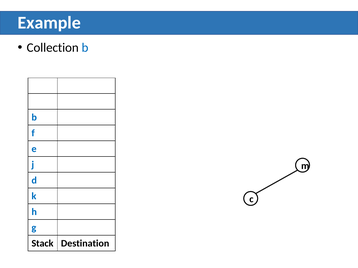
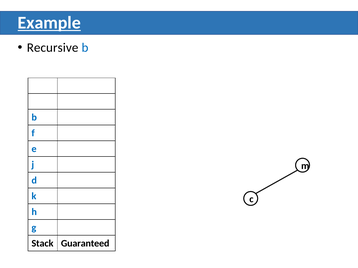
Example underline: none -> present (49, 23)
Collection: Collection -> Recursive (53, 48)
Destination: Destination -> Guaranteed (85, 244)
